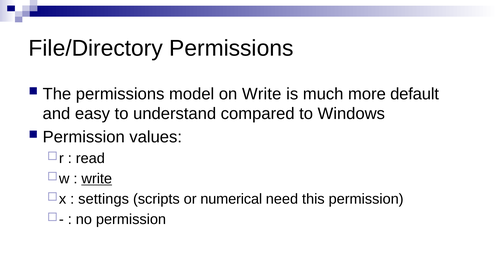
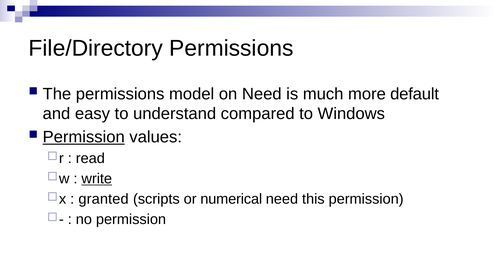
on Write: Write -> Need (262, 94)
Permission underline: none -> present (84, 137)
settings: settings -> granted (104, 199)
